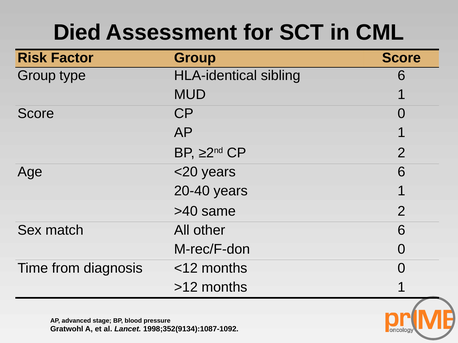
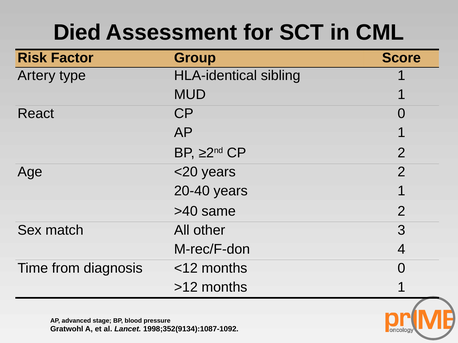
Group: Group -> Artery (36, 76)
sibling 6: 6 -> 1 (401, 76)
Score: Score -> React (36, 114)
years 6: 6 -> 2 (401, 172)
other 6: 6 -> 3 (401, 230)
M-rec/F-don 0: 0 -> 4 (401, 250)
